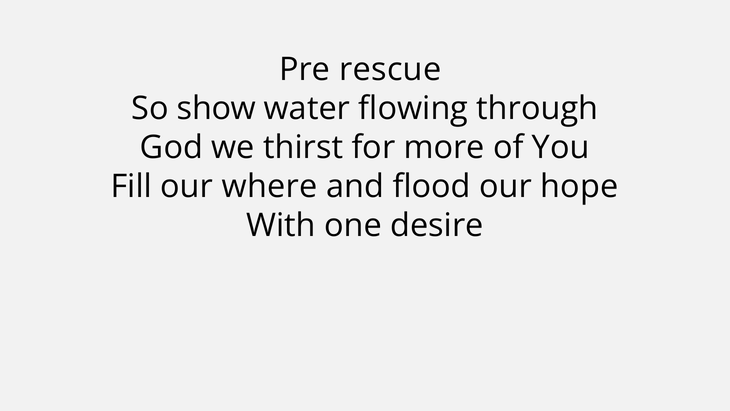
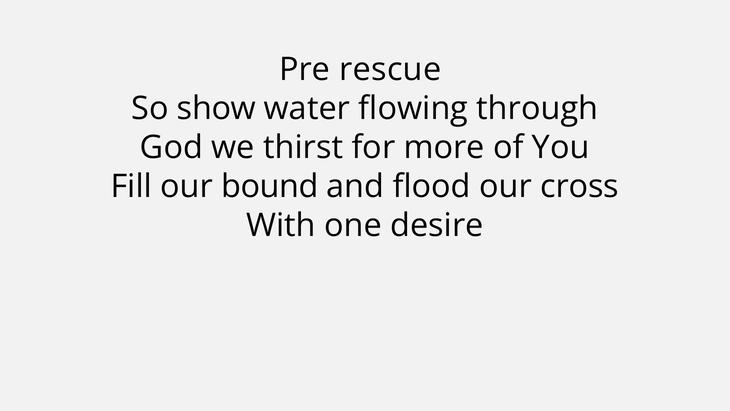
where: where -> bound (270, 186)
hope: hope -> cross (580, 186)
